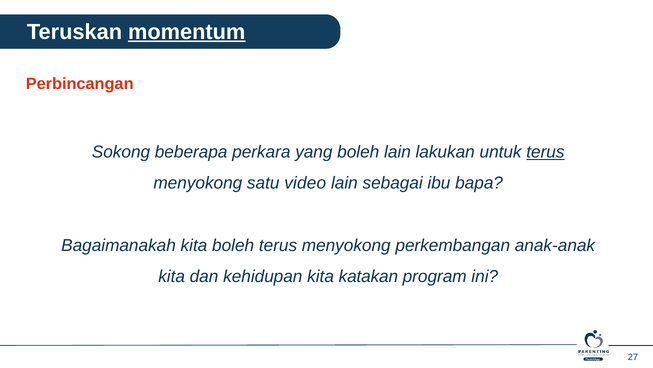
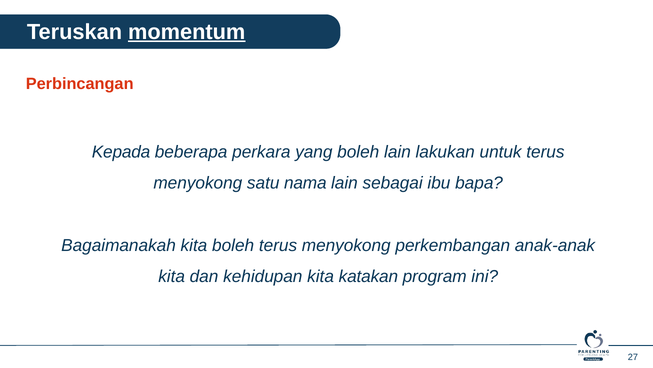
Sokong: Sokong -> Kepada (121, 152)
terus underline: present -> none (545, 152)
video: video -> nama (305, 183)
